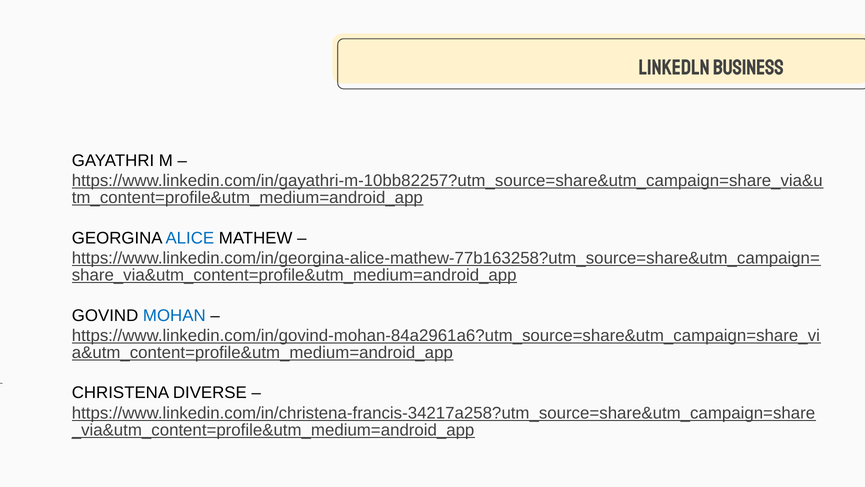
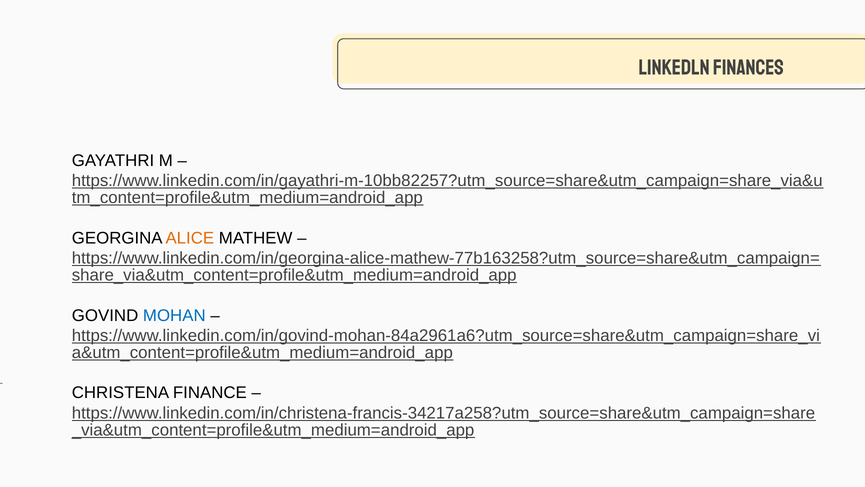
BUSINESS: BUSINESS -> FINANCES (748, 68)
ALICE colour: blue -> orange (190, 238)
DIVERSE: DIVERSE -> FINANCE (210, 393)
